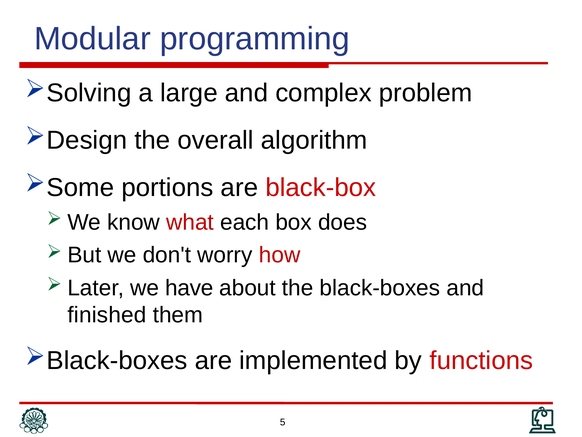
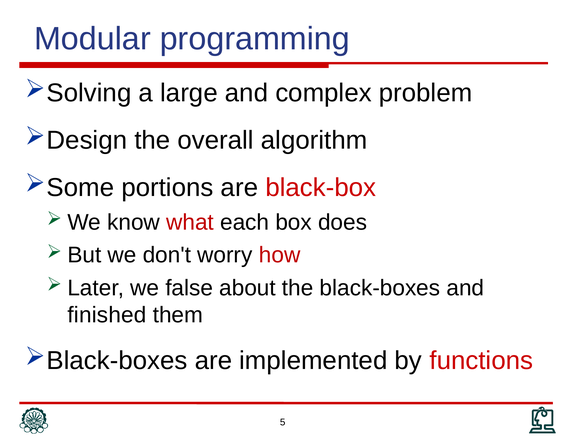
have: have -> false (189, 288)
